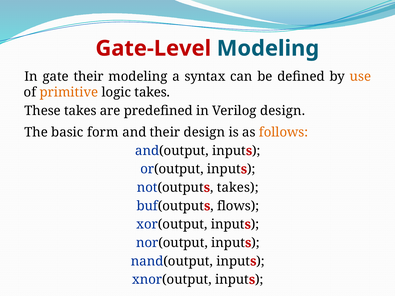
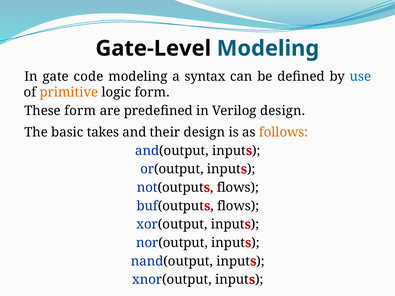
Gate-Level colour: red -> black (153, 48)
gate their: their -> code (88, 77)
use colour: orange -> blue (360, 77)
logic takes: takes -> form (152, 92)
These takes: takes -> form (80, 111)
form: form -> takes (103, 132)
not(outputs takes: takes -> flows (238, 188)
